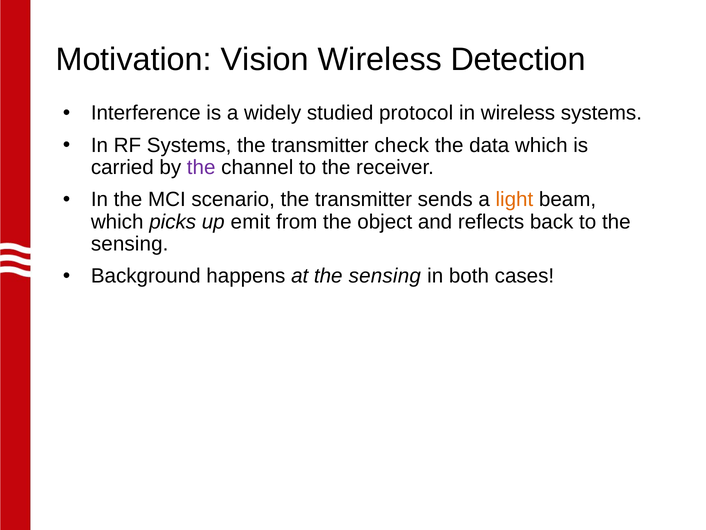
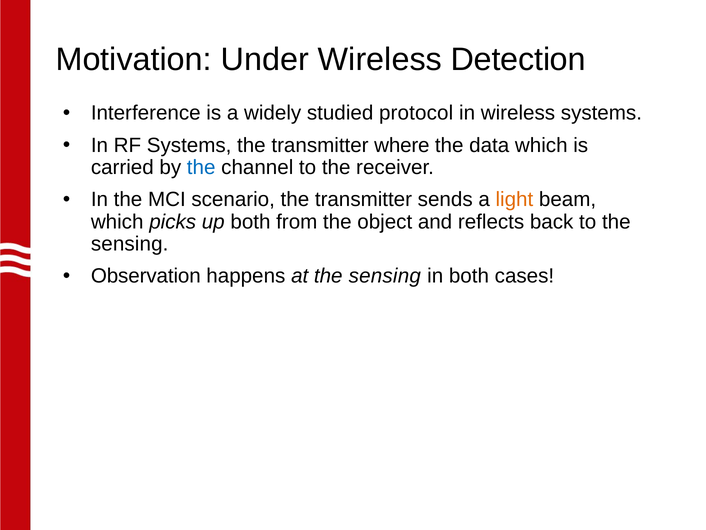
Vision: Vision -> Under (265, 60)
check: check -> where (402, 145)
the colour: purple -> blue (201, 167)
up emit: emit -> both (250, 222)
Background: Background -> Observation (146, 276)
